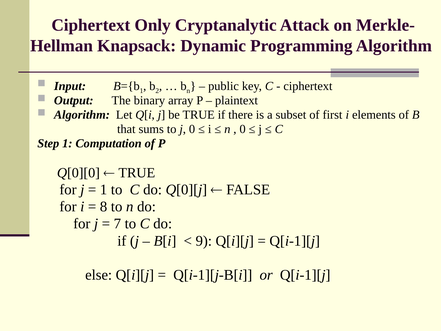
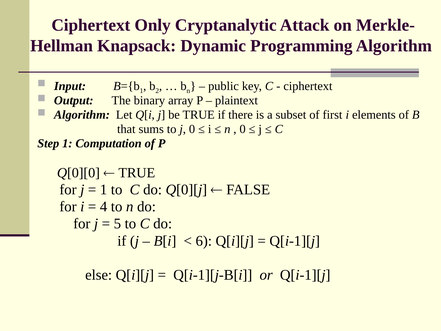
8: 8 -> 4 (104, 207)
7: 7 -> 5 (117, 224)
9: 9 -> 6 (204, 241)
